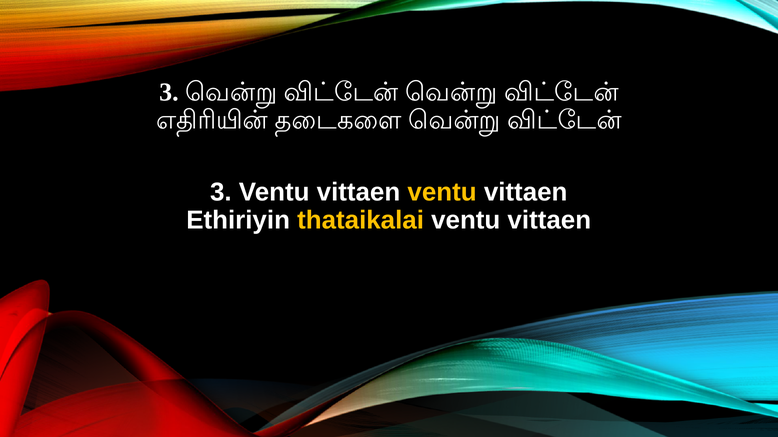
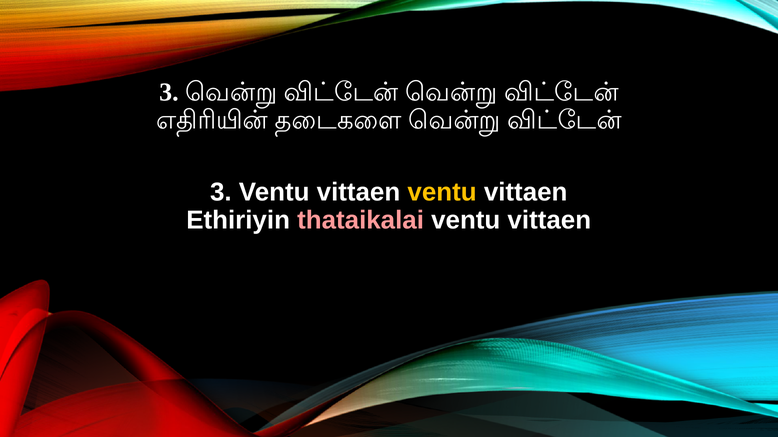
thataikalai colour: yellow -> pink (361, 220)
